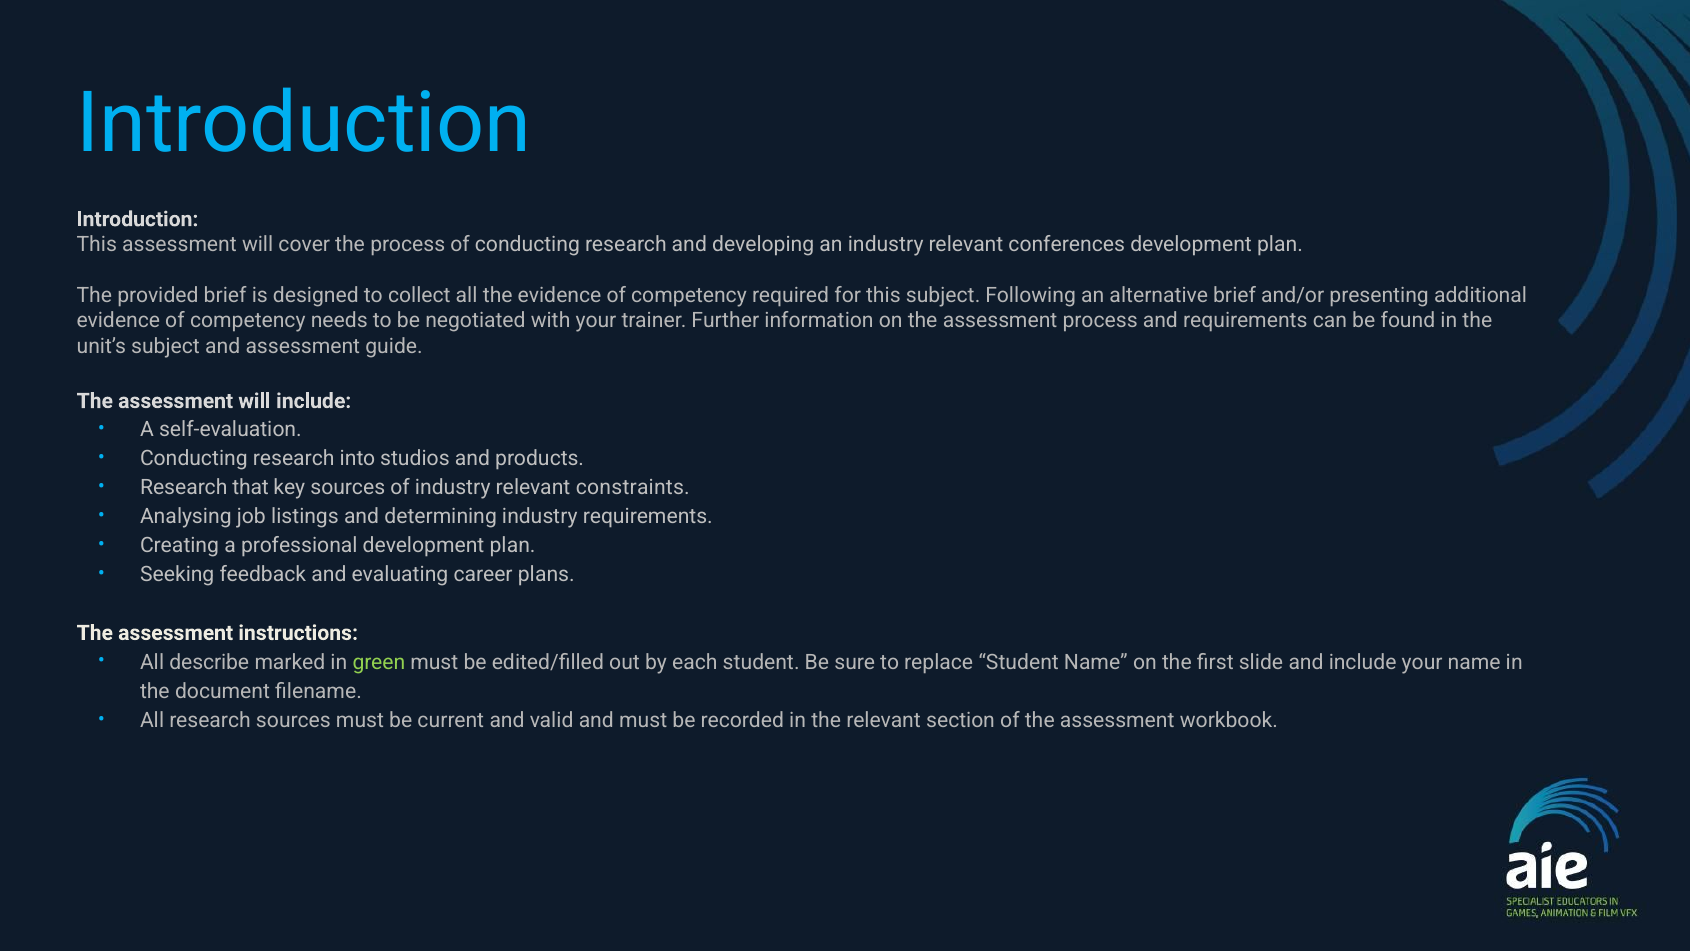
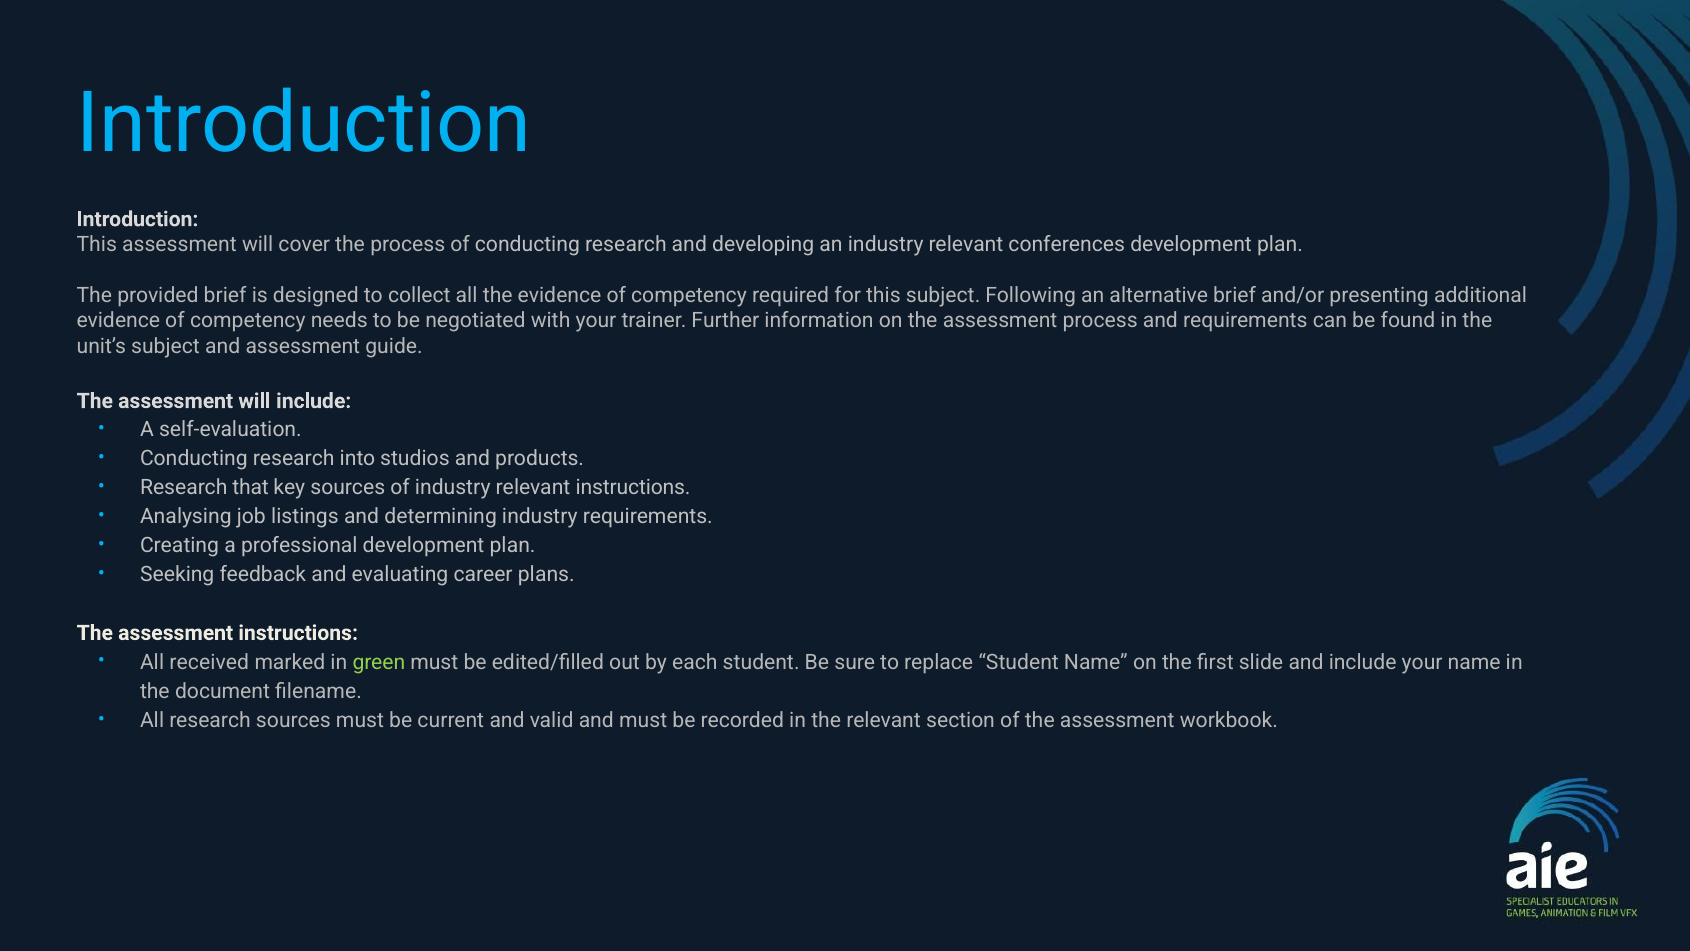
relevant constraints: constraints -> instructions (633, 488)
describe: describe -> received (209, 662)
